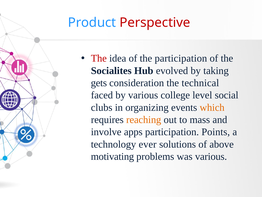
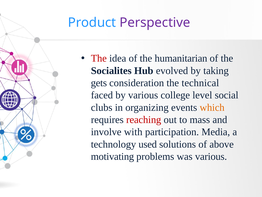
Perspective colour: red -> purple (155, 23)
the participation: participation -> humanitarian (181, 58)
reaching colour: orange -> red (144, 119)
apps: apps -> with (133, 132)
Points: Points -> Media (216, 132)
ever: ever -> used (148, 144)
